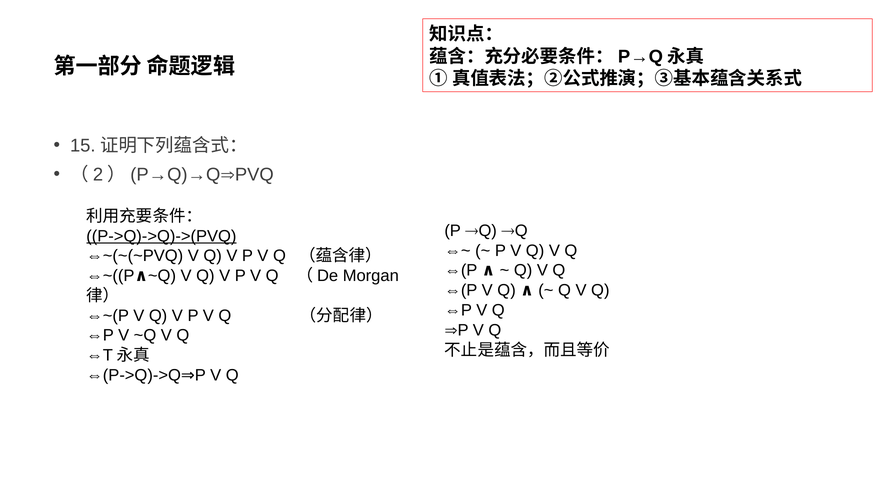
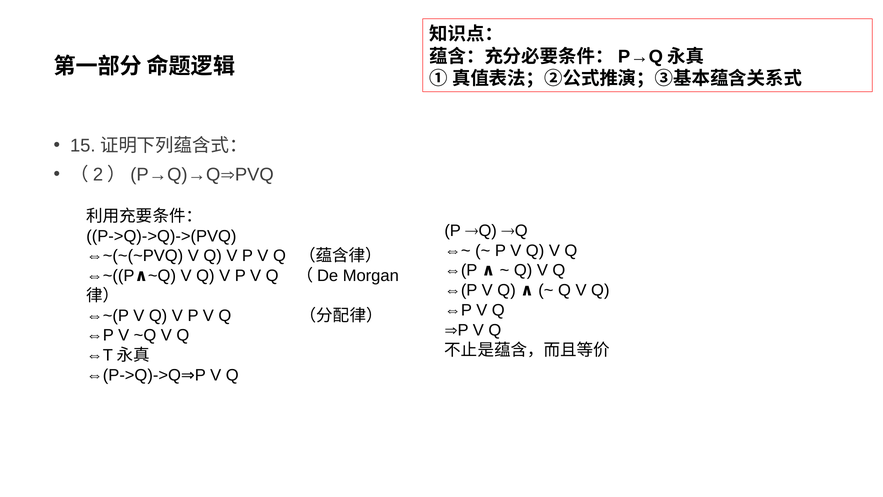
P->Q)->Q)->(PVQ underline: present -> none (161, 236)
